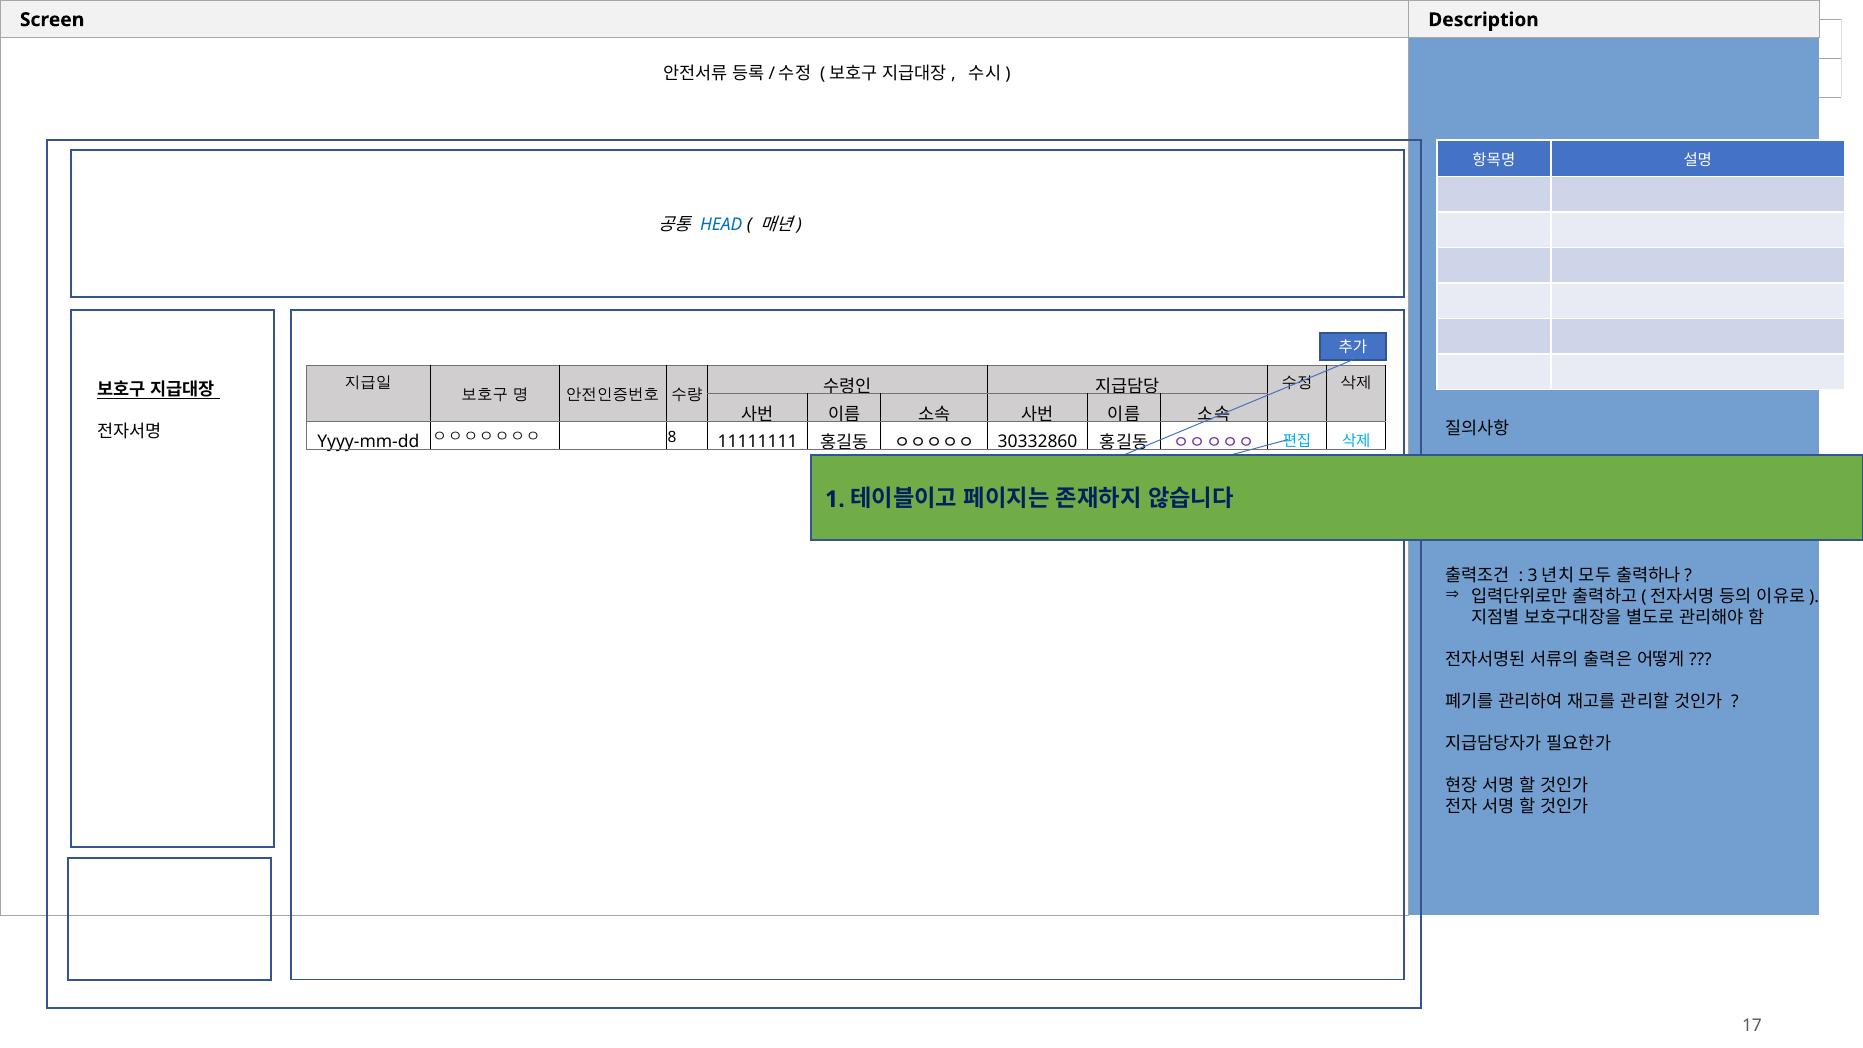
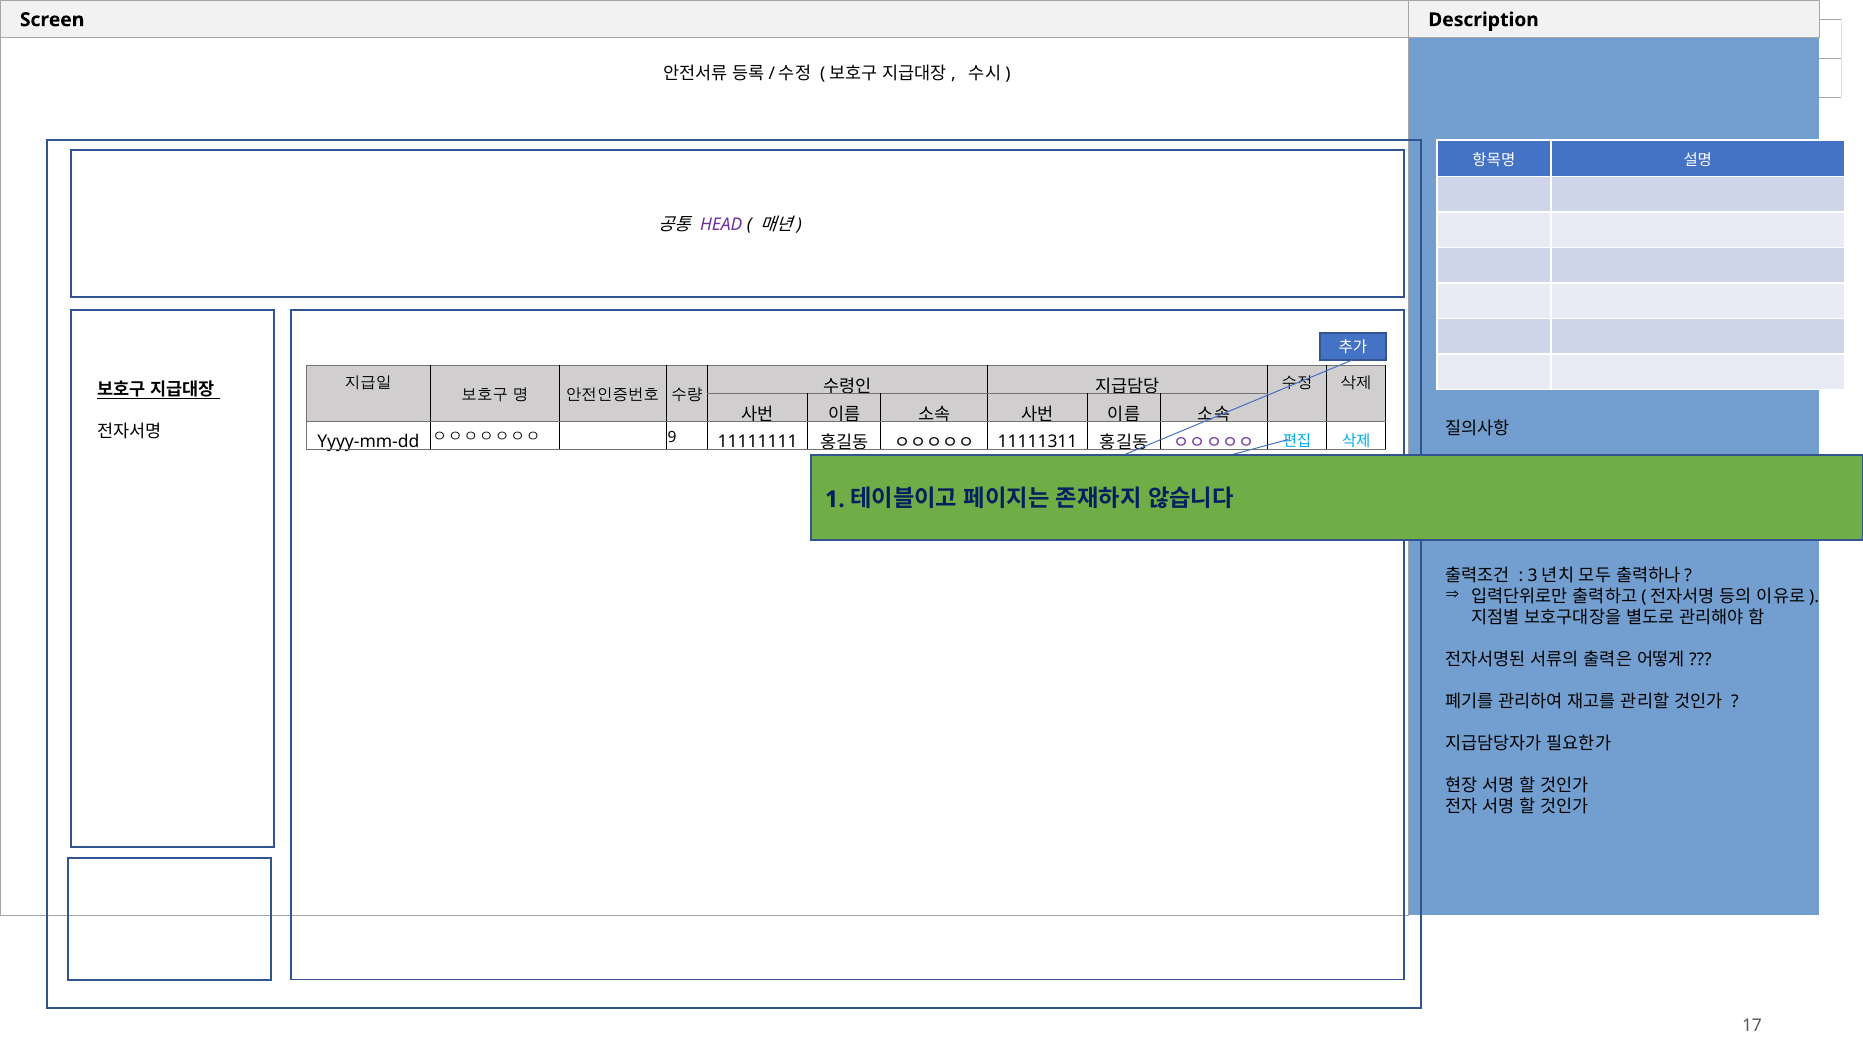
HEAD colour: blue -> purple (721, 225)
8: 8 -> 9 (672, 437)
30332860: 30332860 -> 11111311 (1038, 441)
